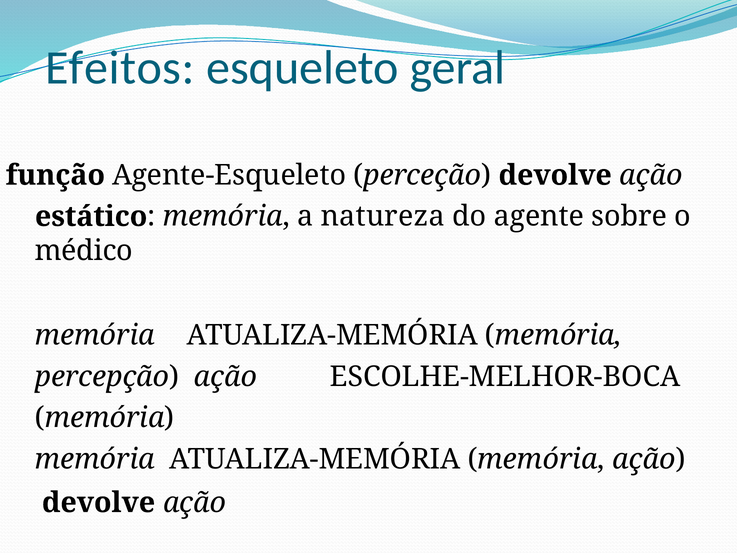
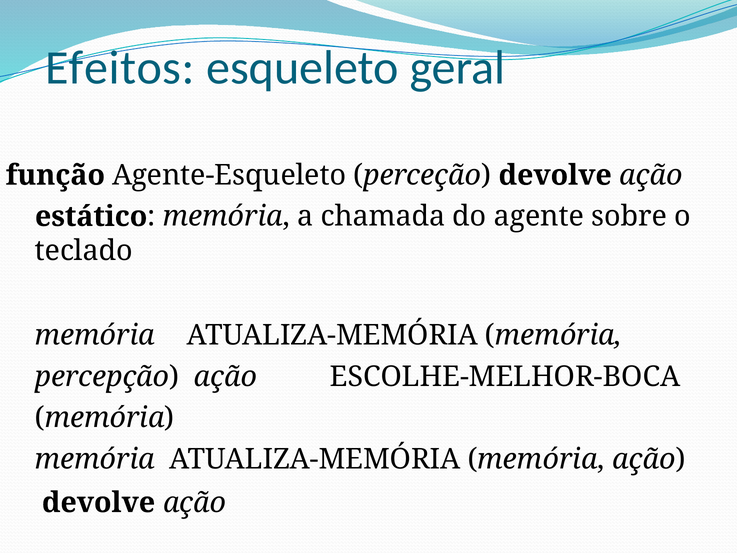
natureza: natureza -> chamada (383, 216)
médico: médico -> teclado (84, 251)
